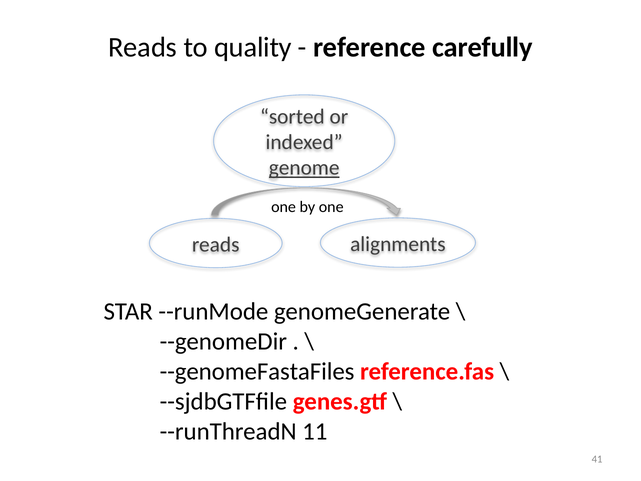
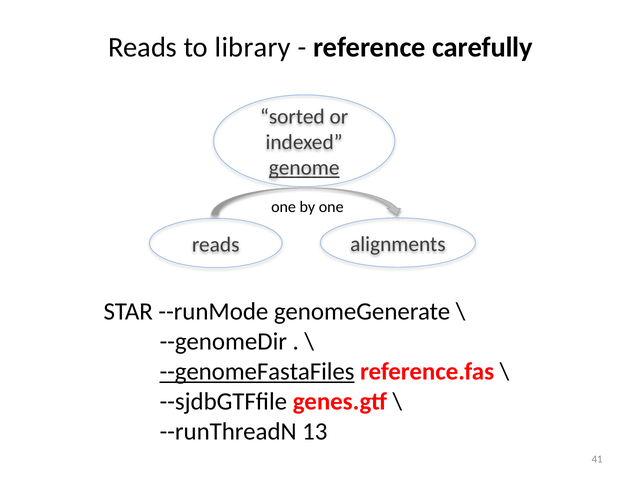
quality: quality -> library (253, 47)
--genomeFastaFiles underline: none -> present (257, 371)
11: 11 -> 13 (315, 431)
